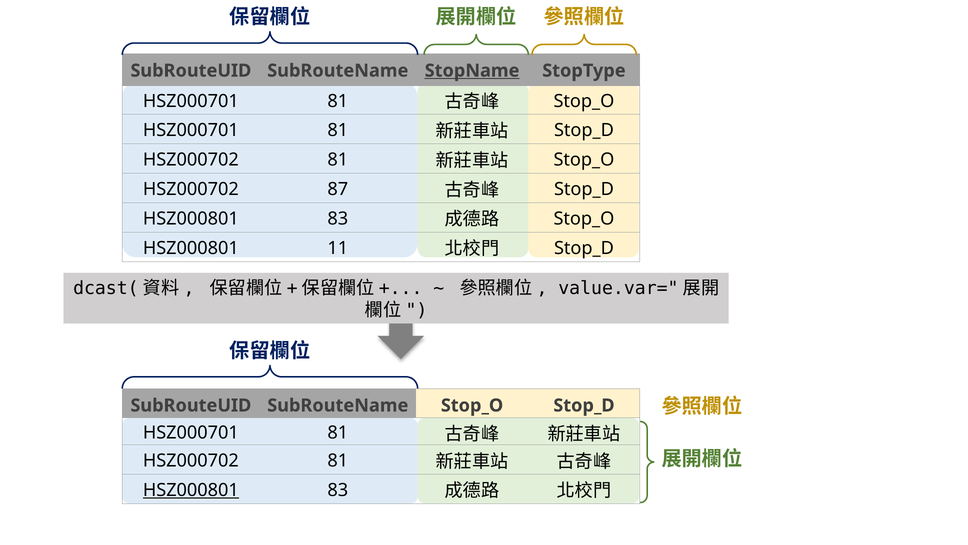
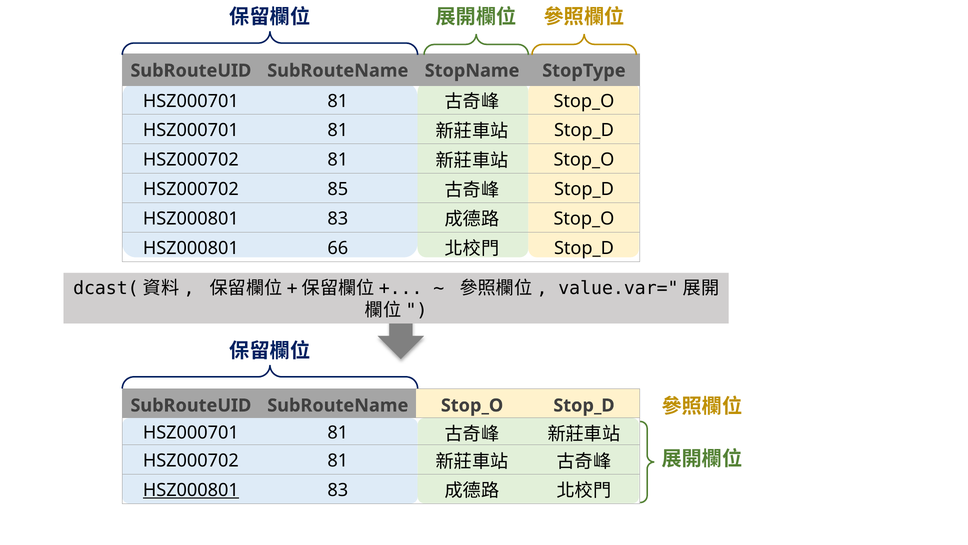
StopName underline: present -> none (472, 71)
87: 87 -> 85 (338, 189)
11: 11 -> 66 (338, 248)
